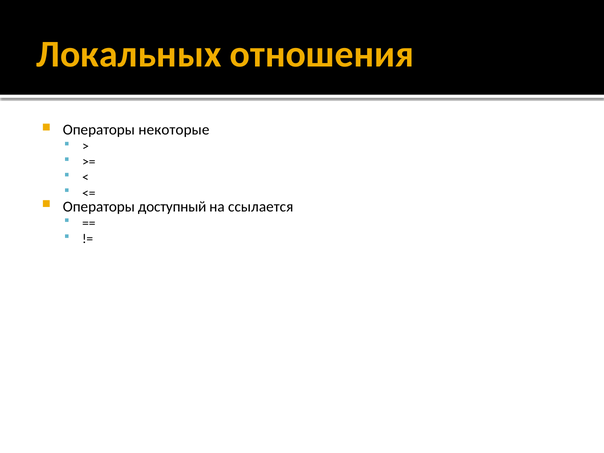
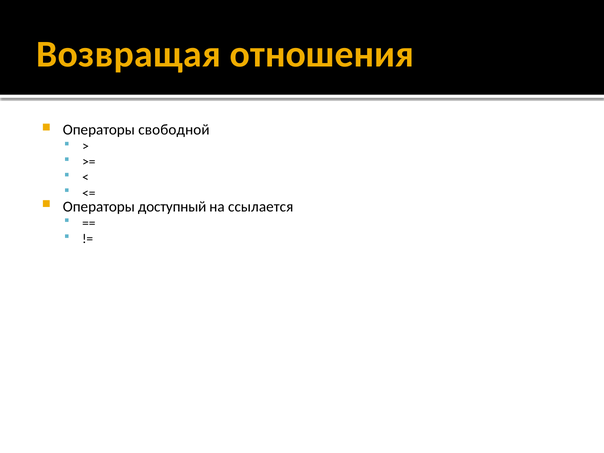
Локальных: Локальных -> Возвращая (129, 54)
некоторые: некоторые -> свободной (174, 130)
